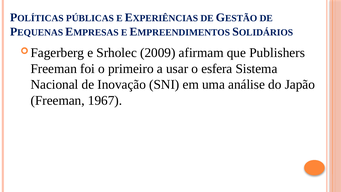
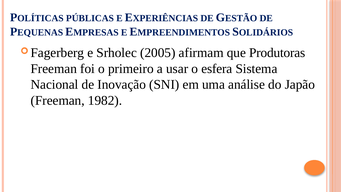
2009: 2009 -> 2005 (158, 53)
Publishers: Publishers -> Produtoras (277, 53)
1967: 1967 -> 1982 (105, 100)
